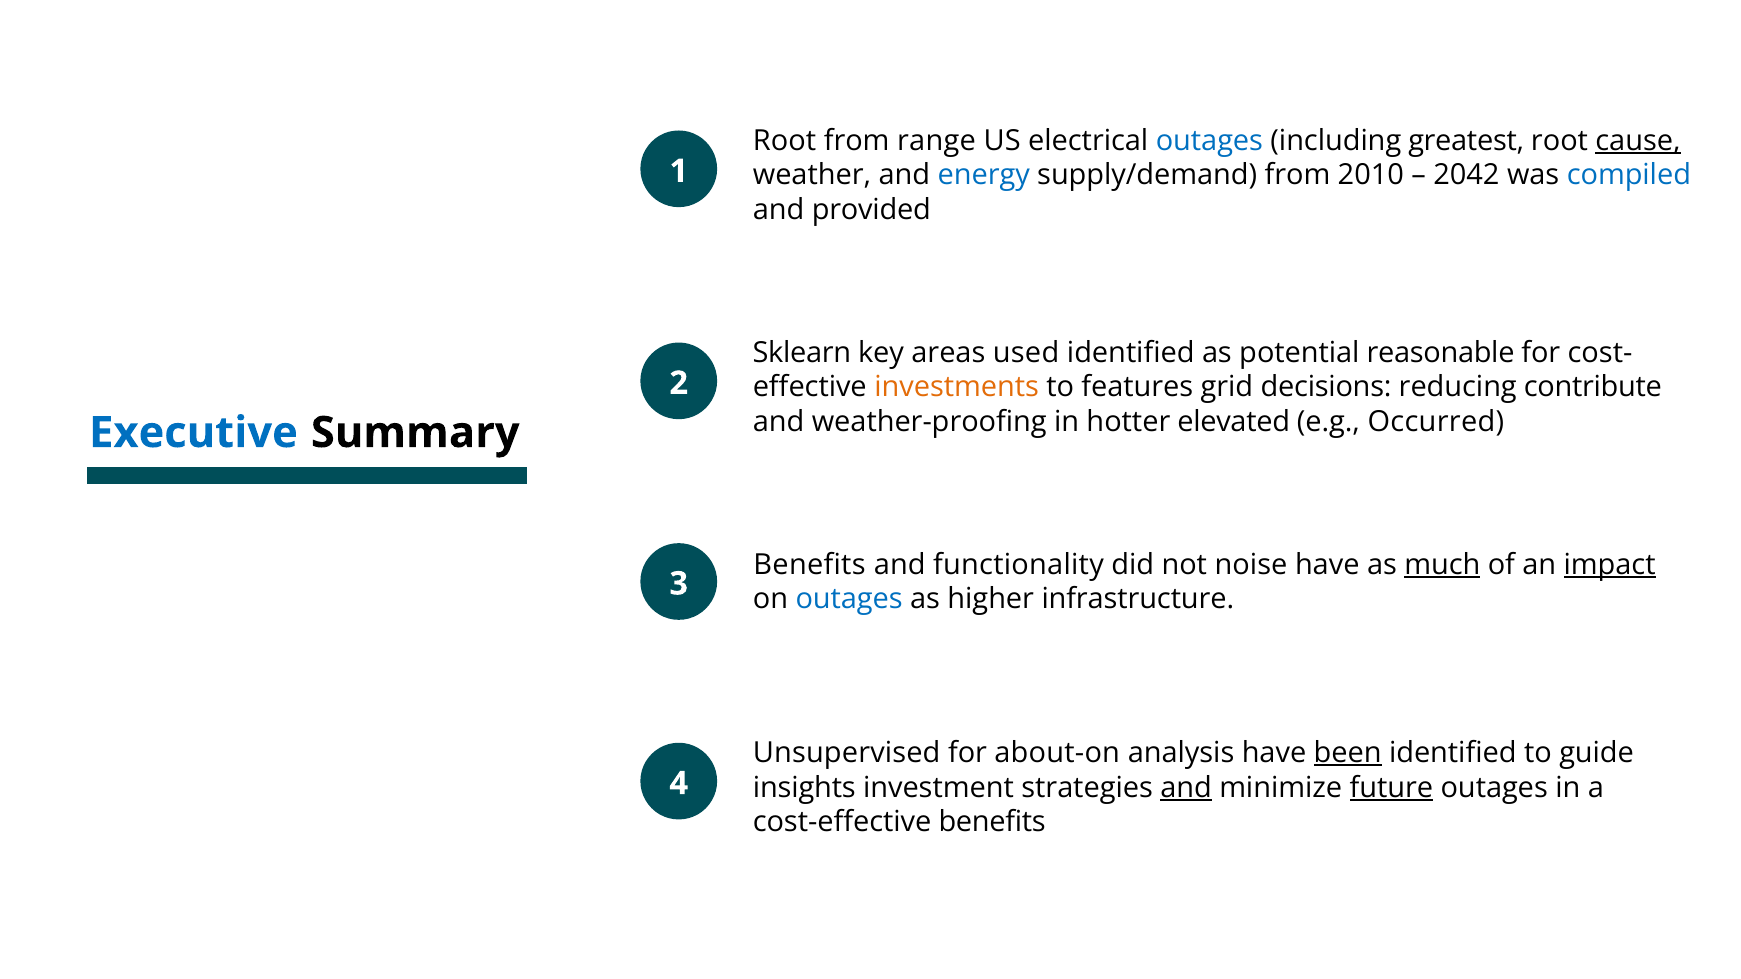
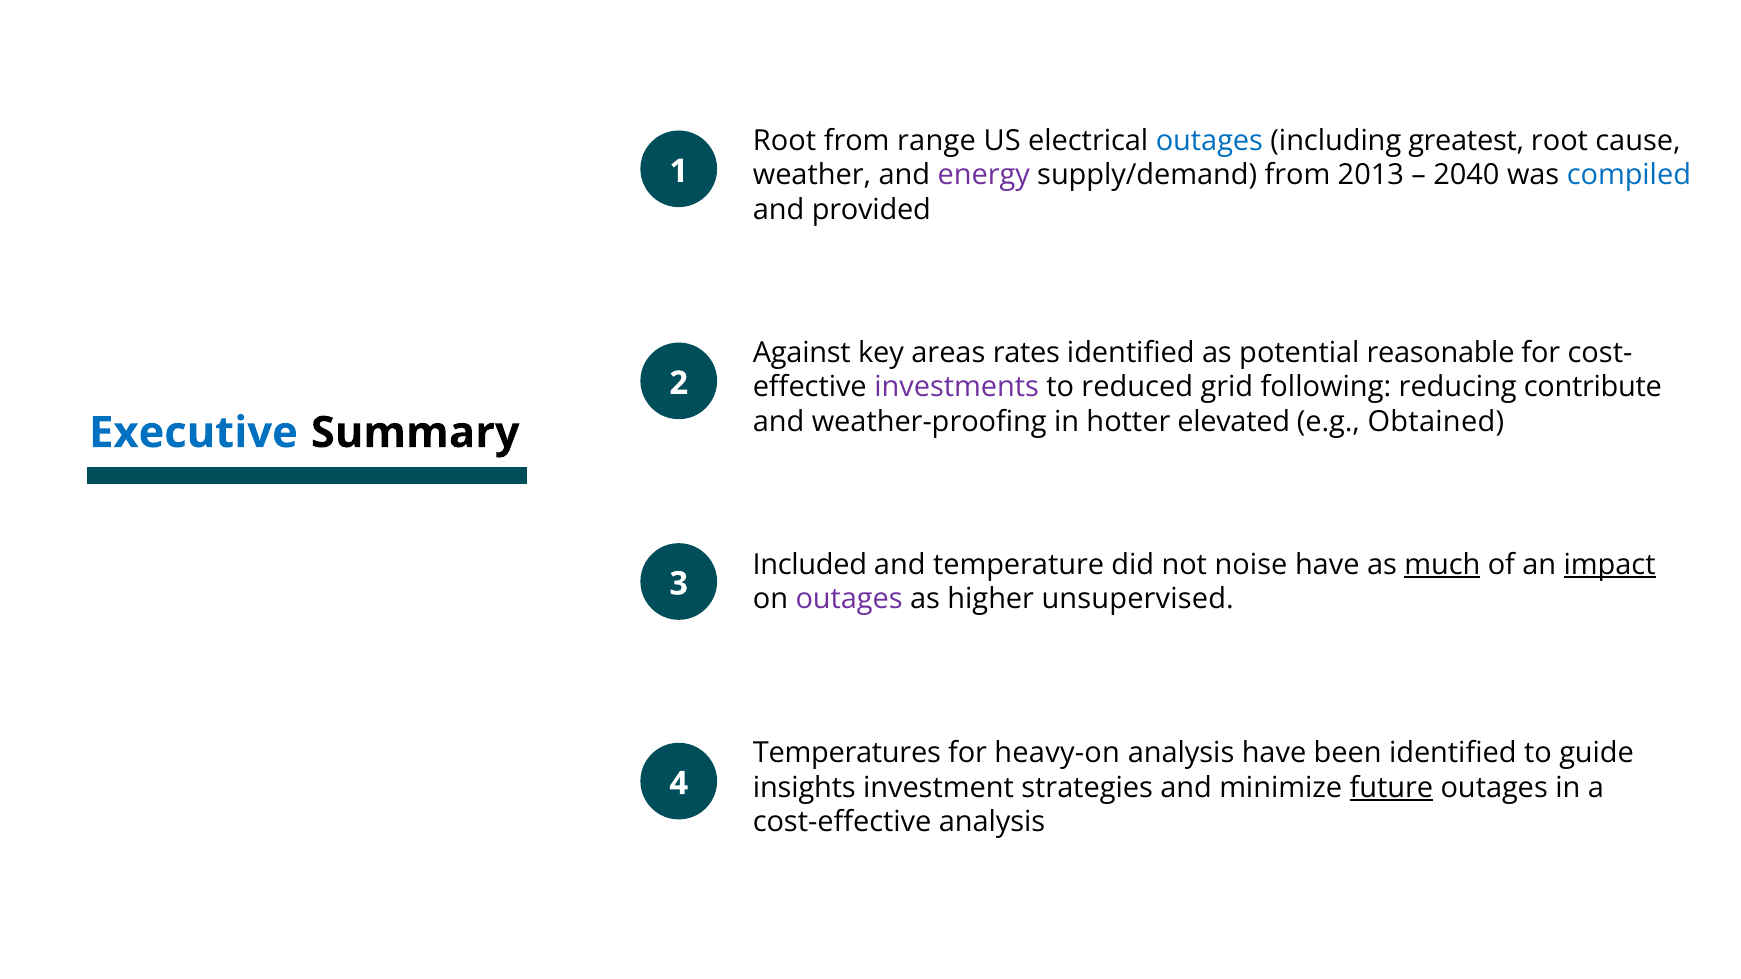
cause underline: present -> none (1638, 140)
energy colour: blue -> purple (984, 175)
2010: 2010 -> 2013 (1371, 175)
2042: 2042 -> 2040 (1466, 175)
Sklearn: Sklearn -> Against (802, 353)
used: used -> rates (1026, 353)
investments colour: orange -> purple (957, 388)
features: features -> reduced (1137, 388)
decisions: decisions -> following (1326, 388)
Occurred: Occurred -> Obtained (1436, 422)
Benefits: Benefits -> Included (810, 565)
functionality: functionality -> temperature (1019, 565)
outages colour: blue -> purple (849, 600)
infrastructure: infrastructure -> unsupervised (1138, 600)
Unsupervised: Unsupervised -> Temperatures (847, 753)
about-on: about-on -> heavy-on (1057, 753)
been underline: present -> none (1348, 753)
and underline: present -> none (1186, 788)
cost-effective benefits: benefits -> analysis (992, 823)
